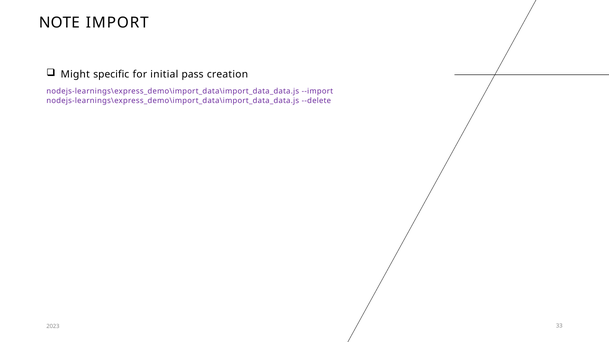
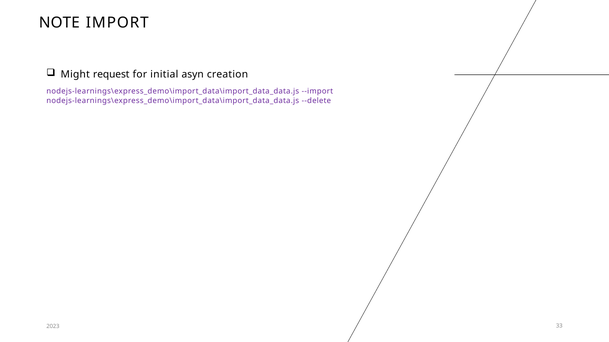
specific: specific -> request (111, 75)
pass: pass -> asyn (193, 75)
